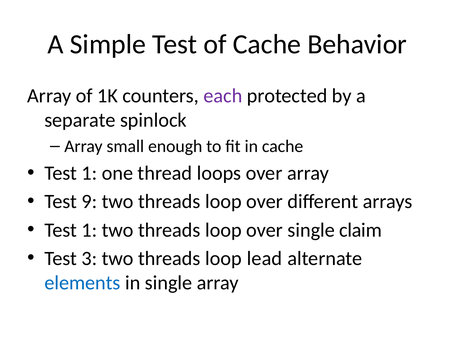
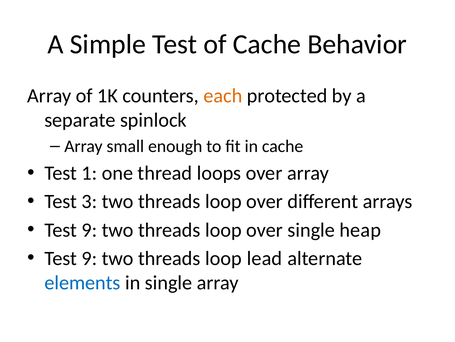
each colour: purple -> orange (223, 95)
9: 9 -> 3 (89, 201)
1: 1 -> 9 (89, 229)
claim: claim -> heap (360, 229)
3: 3 -> 9 (89, 258)
